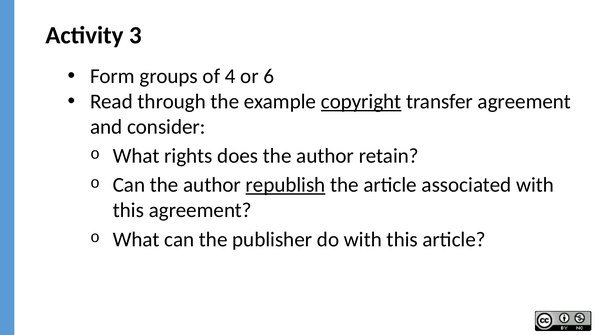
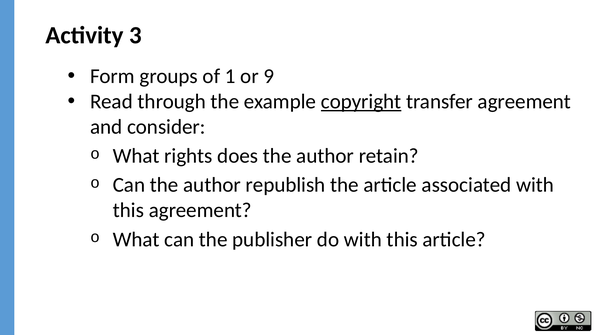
4: 4 -> 1 (230, 76)
6: 6 -> 9 (269, 76)
republish underline: present -> none (286, 185)
